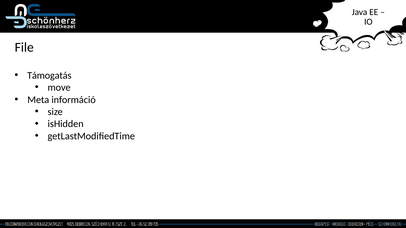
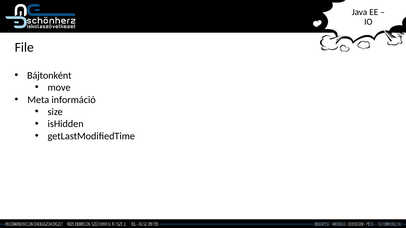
Támogatás: Támogatás -> Bájtonként (49, 75)
